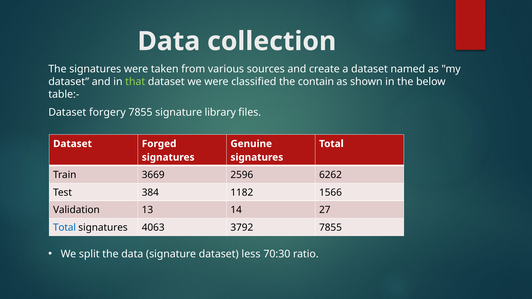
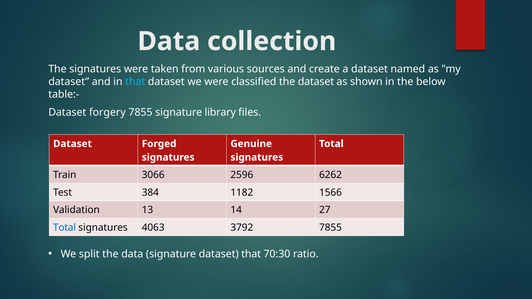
that colour: light green -> light blue (135, 82)
the contain: contain -> dataset (316, 82)
3669: 3669 -> 3066 (153, 175)
dataset less: less -> that (251, 254)
